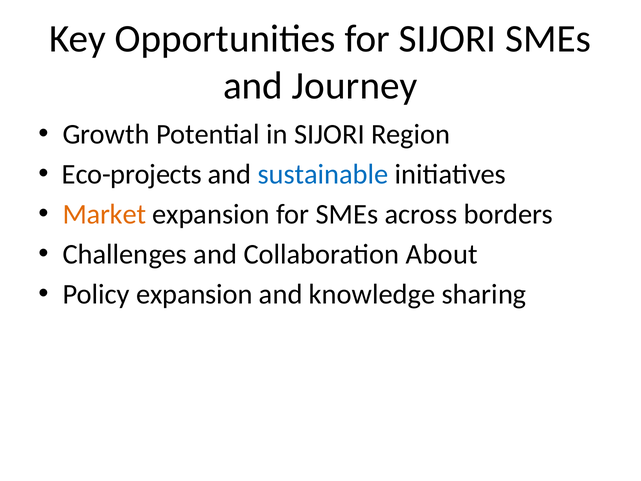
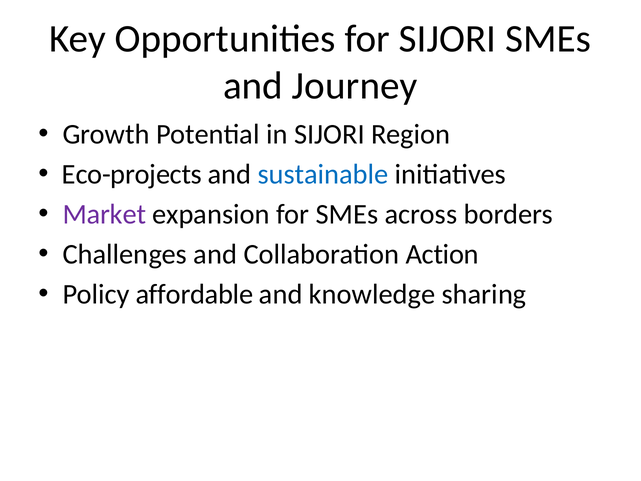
Market colour: orange -> purple (104, 214)
About: About -> Action (442, 254)
Policy expansion: expansion -> affordable (194, 294)
